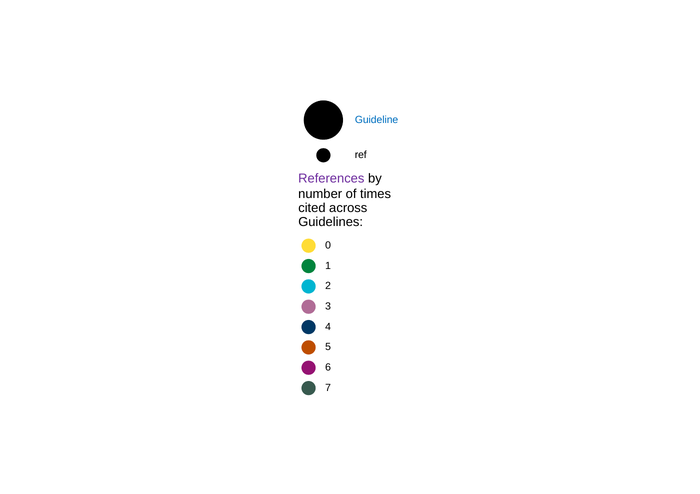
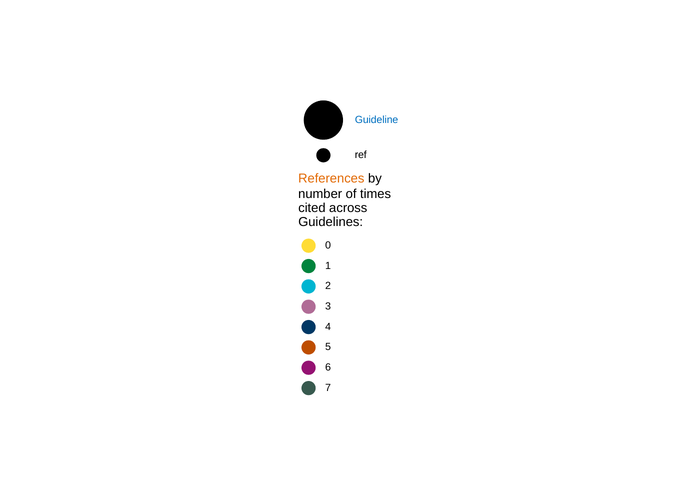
References colour: purple -> orange (331, 178)
